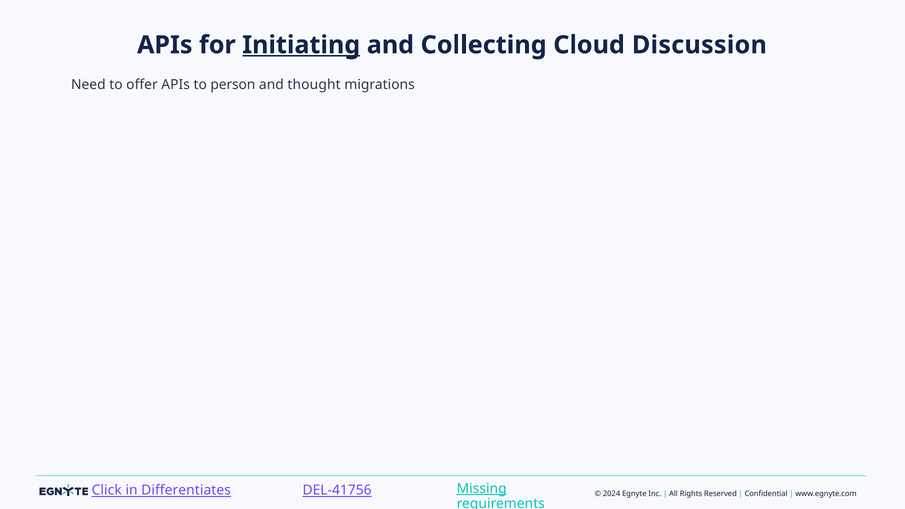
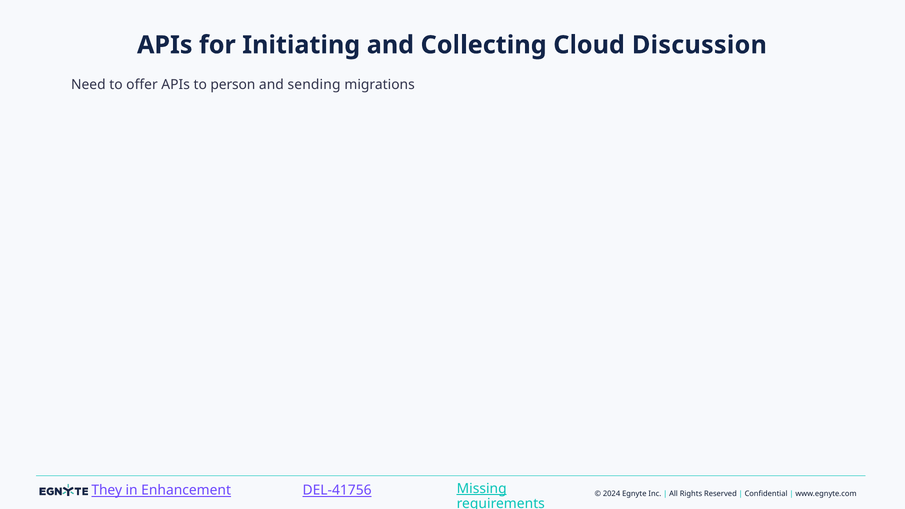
Initiating underline: present -> none (301, 45)
thought: thought -> sending (314, 85)
Click: Click -> They (107, 490)
Differentiates: Differentiates -> Enhancement (186, 490)
